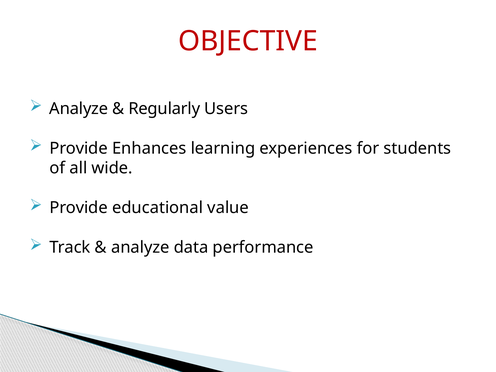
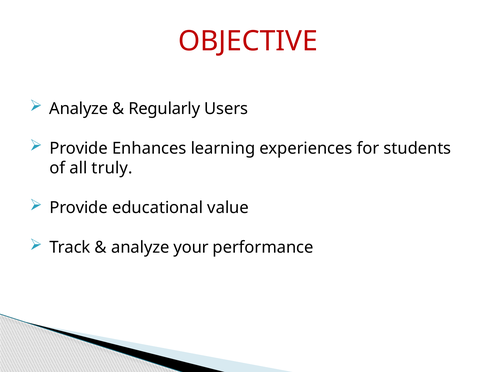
wide: wide -> truly (112, 168)
data: data -> your (191, 247)
